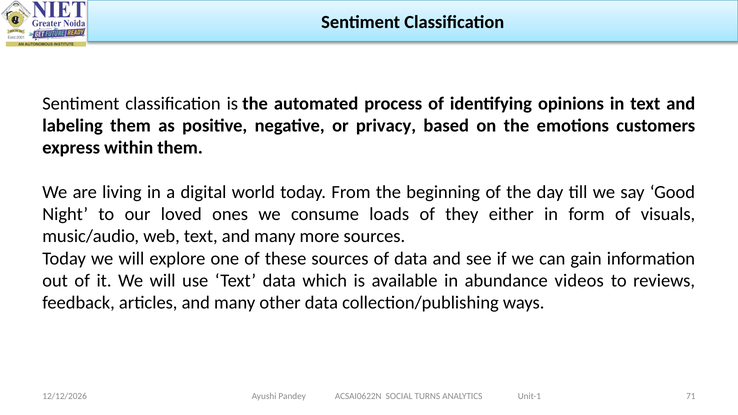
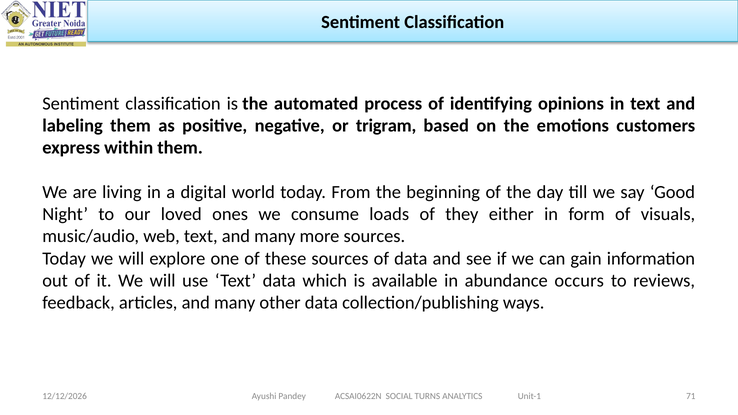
privacy: privacy -> trigram (386, 126)
videos: videos -> occurs (579, 281)
